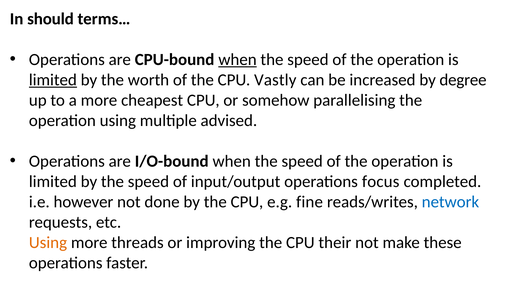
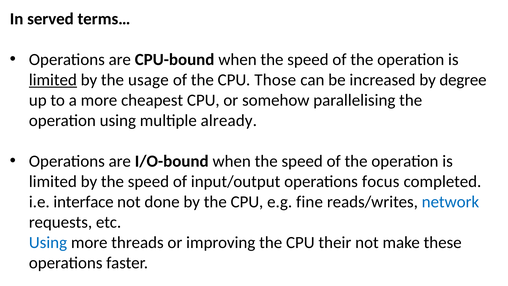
should: should -> served (50, 19)
when underline: present -> none (237, 59)
worth: worth -> usage (148, 80)
Vastly: Vastly -> Those (275, 80)
advised: advised -> already (229, 120)
however: however -> interface (84, 202)
Using colour: orange -> blue (48, 242)
